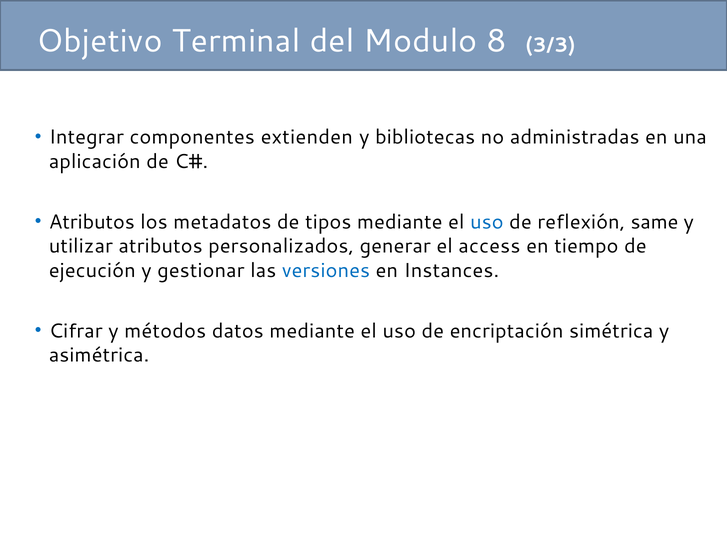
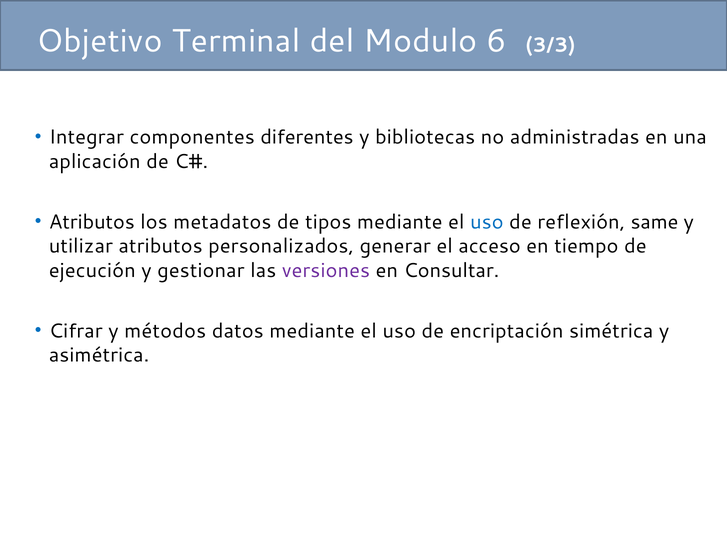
8: 8 -> 6 (497, 41)
extienden: extienden -> diferentes (307, 137)
access: access -> acceso (490, 246)
versiones colour: blue -> purple (326, 271)
Instances: Instances -> Consultar (451, 271)
